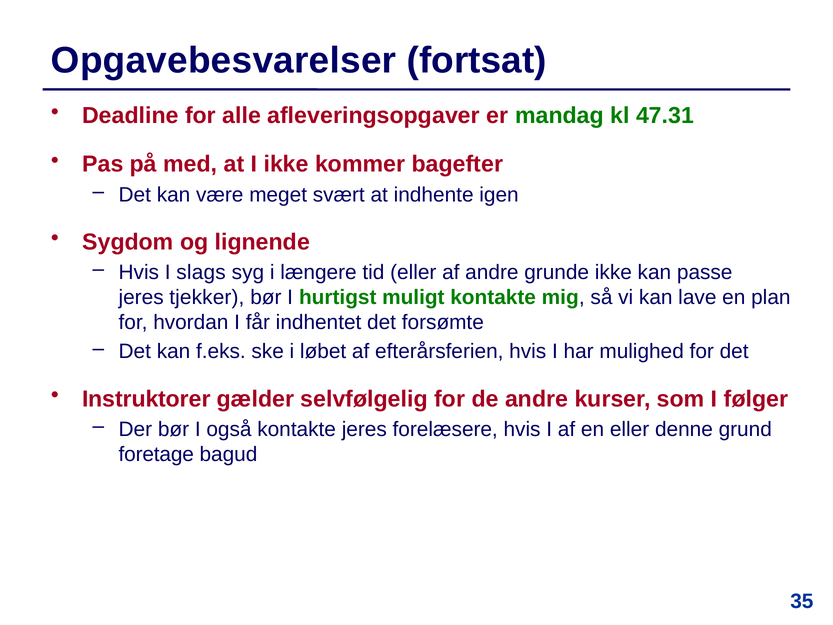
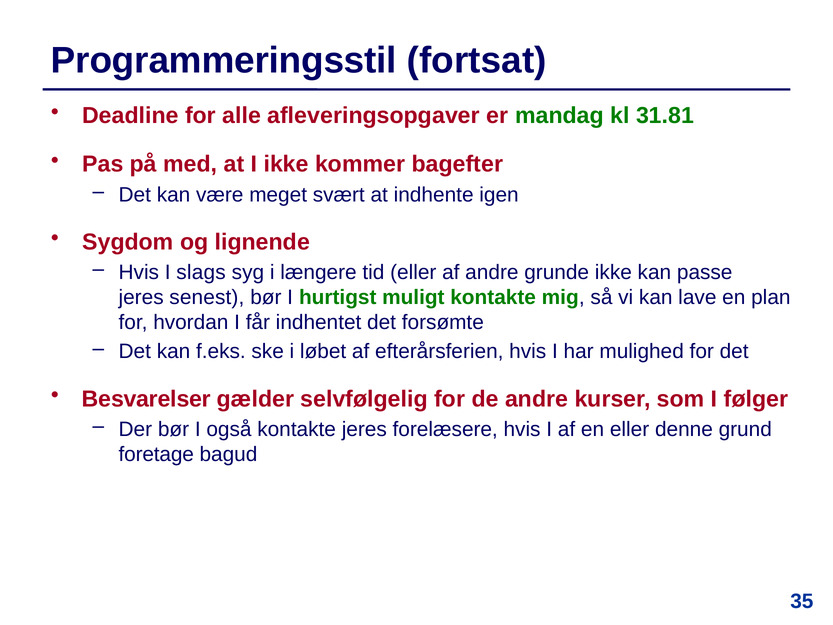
Opgavebesvarelser: Opgavebesvarelser -> Programmeringsstil (224, 61)
47.31: 47.31 -> 31.81 (665, 116)
tjekker: tjekker -> senest (207, 297)
Instruktorer: Instruktorer -> Besvarelser (146, 399)
